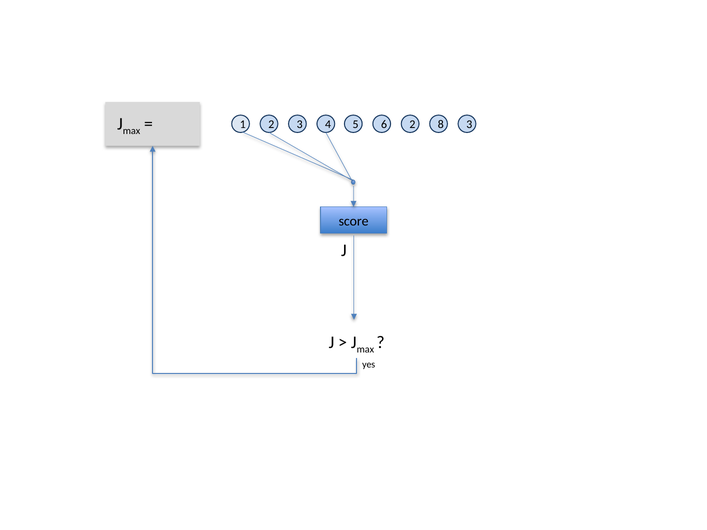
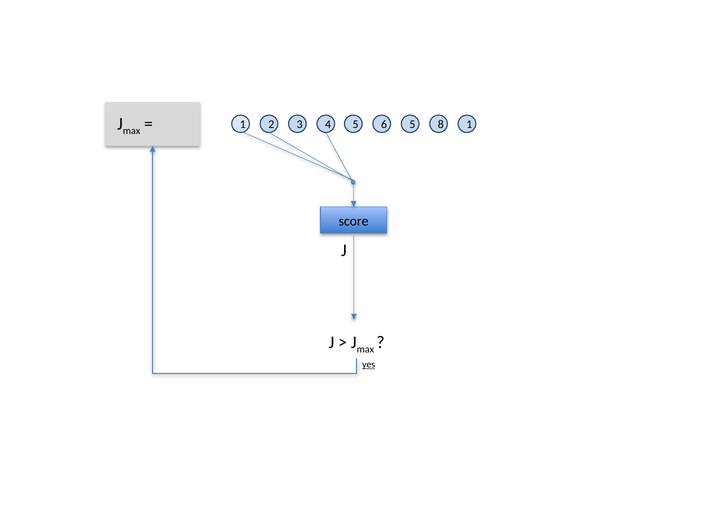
6 2: 2 -> 5 (412, 125)
8 3: 3 -> 1 (469, 125)
yes underline: none -> present (369, 365)
